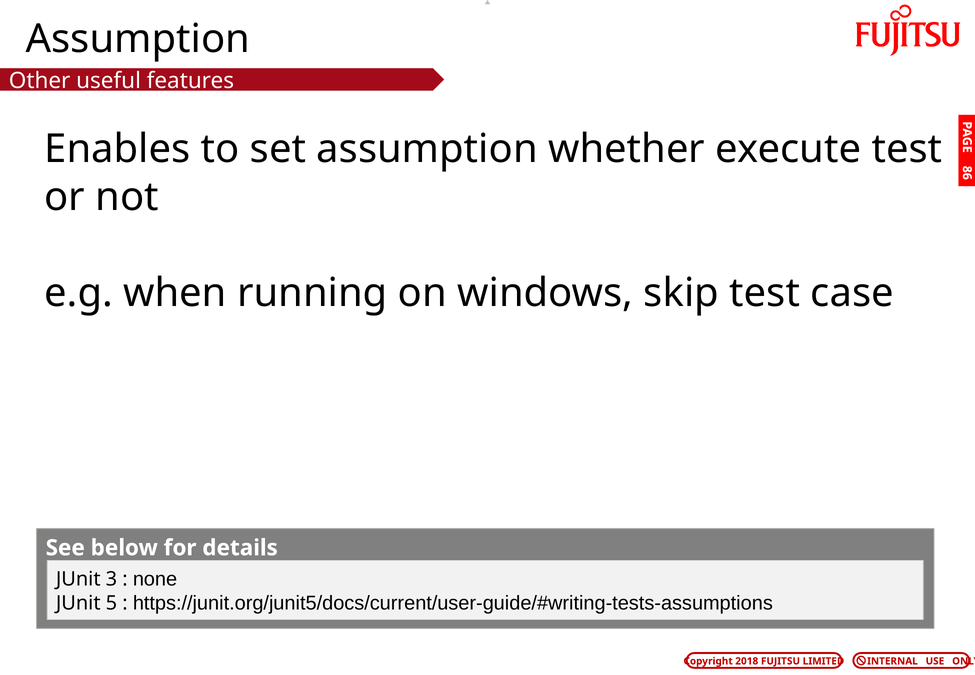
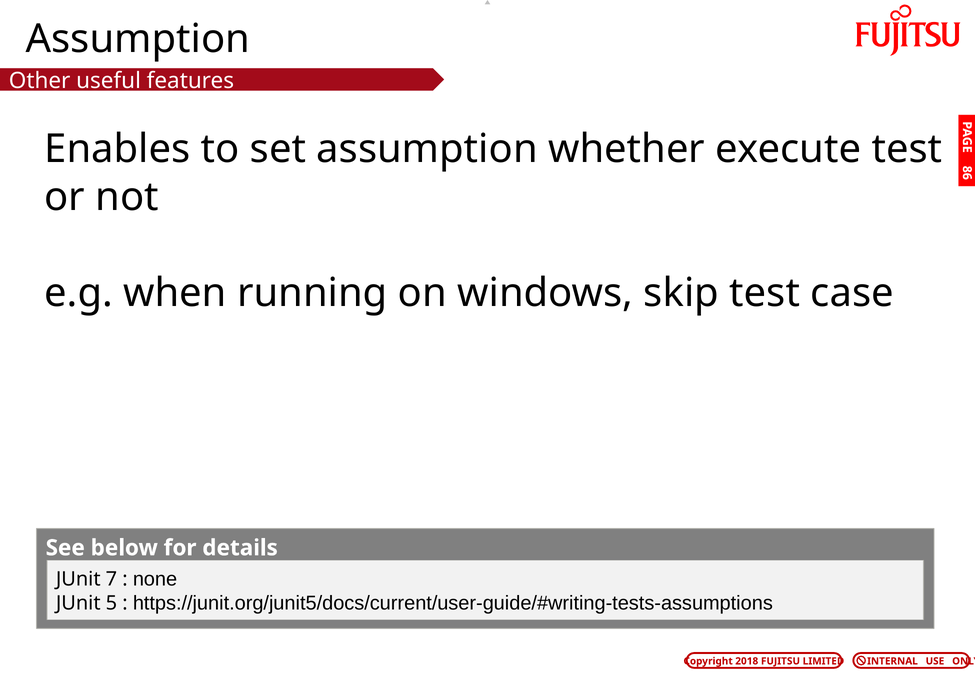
3: 3 -> 7 (111, 579)
